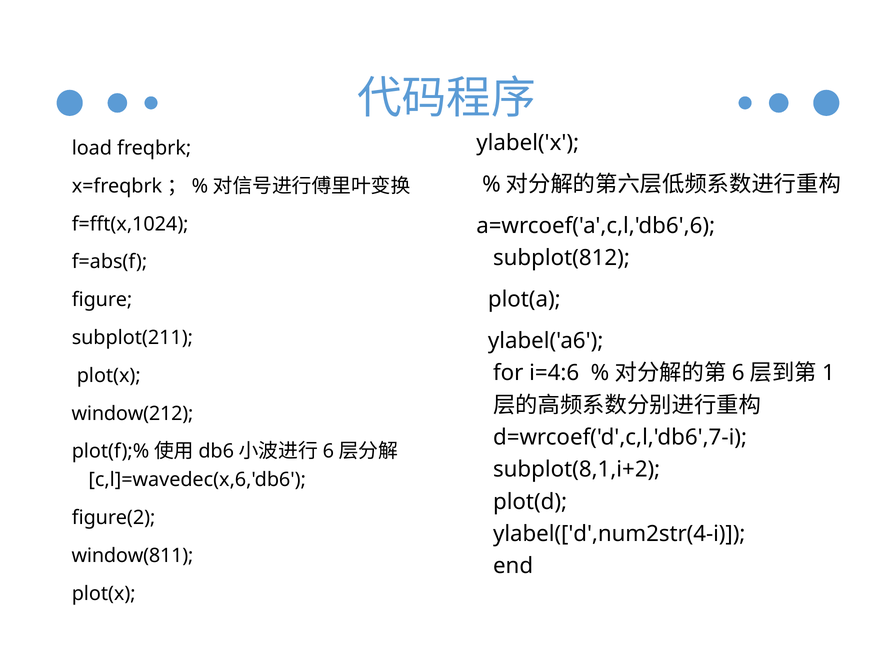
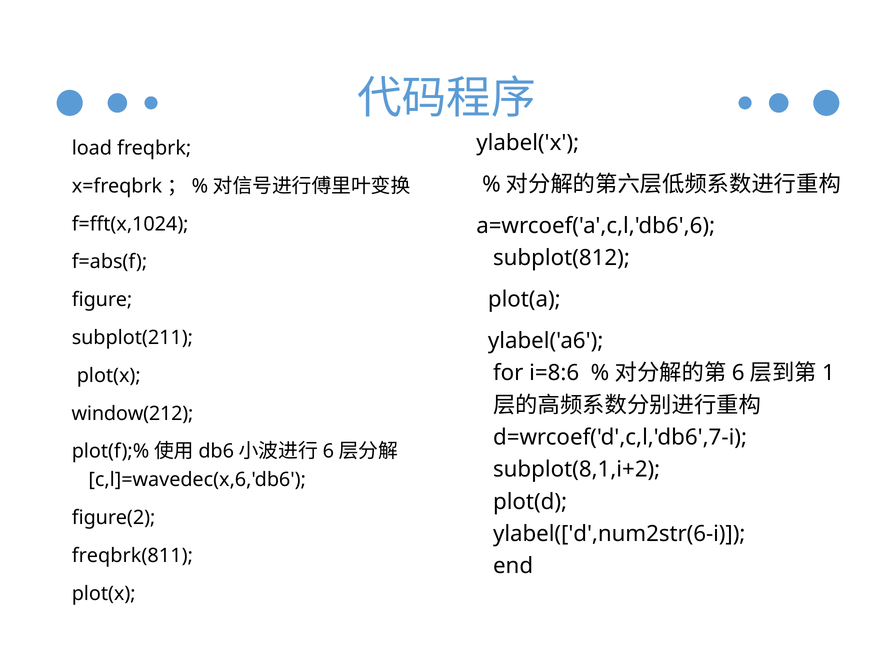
i=4:6: i=4:6 -> i=8:6 (554, 373)
ylabel(['d',num2str(4-i: ylabel(['d',num2str(4-i -> ylabel(['d',num2str(6-i (619, 534)
window(811: window(811 -> freqbrk(811 (132, 555)
